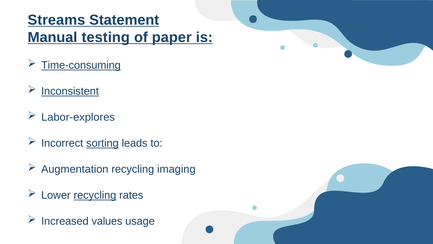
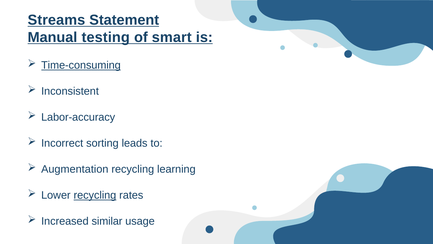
paper: paper -> smart (172, 37)
Inconsistent underline: present -> none (70, 91)
Labor-explores: Labor-explores -> Labor-accuracy (78, 117)
sorting underline: present -> none (102, 143)
imaging: imaging -> learning (176, 169)
values: values -> similar (107, 221)
